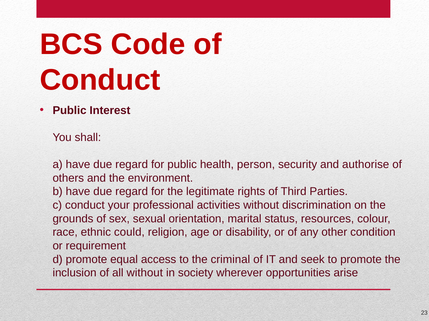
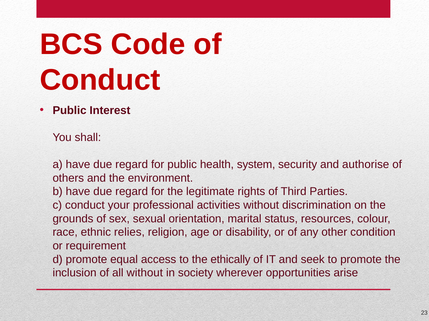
person: person -> system (256, 165)
could: could -> relies (129, 233)
criminal: criminal -> ethically (231, 260)
